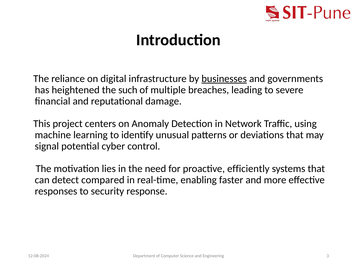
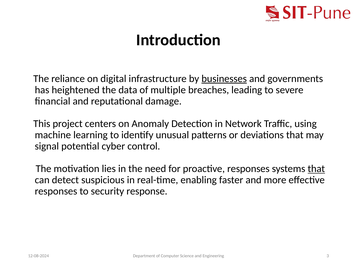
such: such -> data (128, 90)
proactive efficiently: efficiently -> responses (248, 169)
that underline: none -> present (316, 169)
compared: compared -> suspicious (103, 180)
